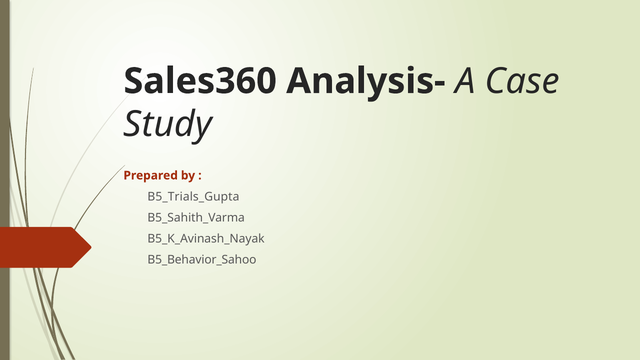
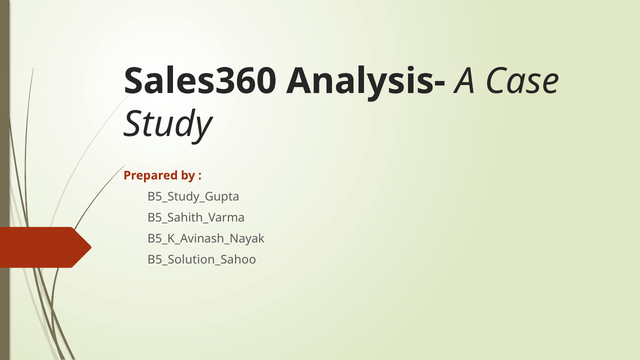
B5_Trials_Gupta: B5_Trials_Gupta -> B5_Study_Gupta (193, 197)
B5_Behavior_Sahoo: B5_Behavior_Sahoo -> B5_Solution_Sahoo (202, 260)
